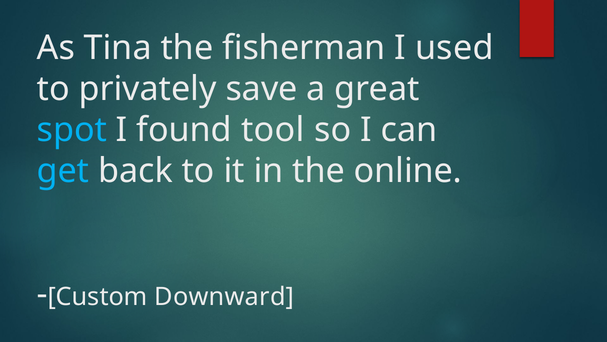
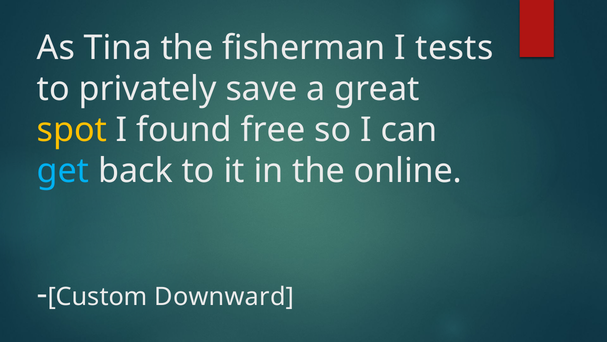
used: used -> tests (454, 48)
spot colour: light blue -> yellow (72, 130)
tool: tool -> free (273, 130)
